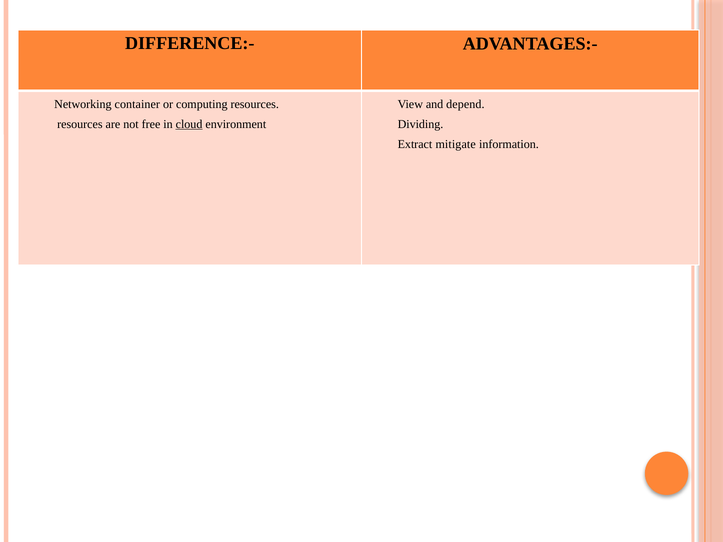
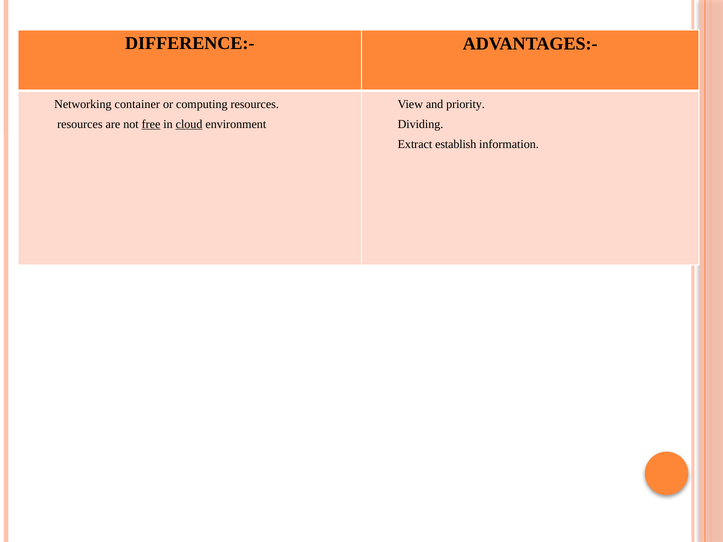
depend: depend -> priority (466, 104)
free underline: none -> present (151, 124)
mitigate: mitigate -> establish (456, 144)
